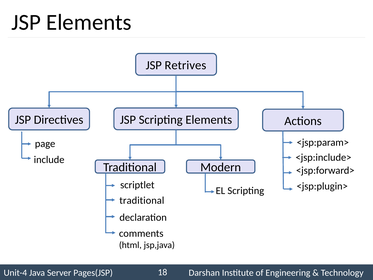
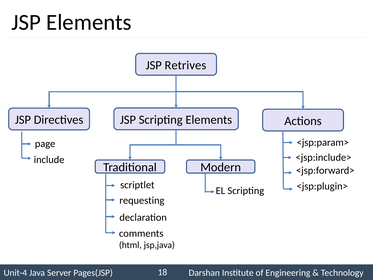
traditional: traditional -> requesting (142, 200)
